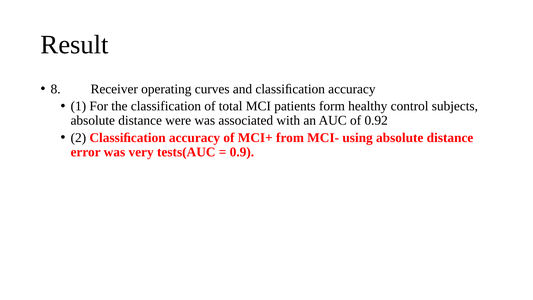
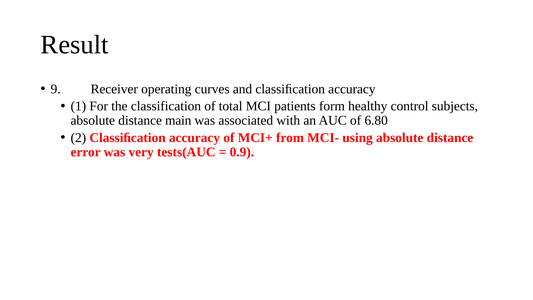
8: 8 -> 9 (56, 89)
were: were -> main (178, 120)
0.92: 0.92 -> 6.80 (376, 120)
